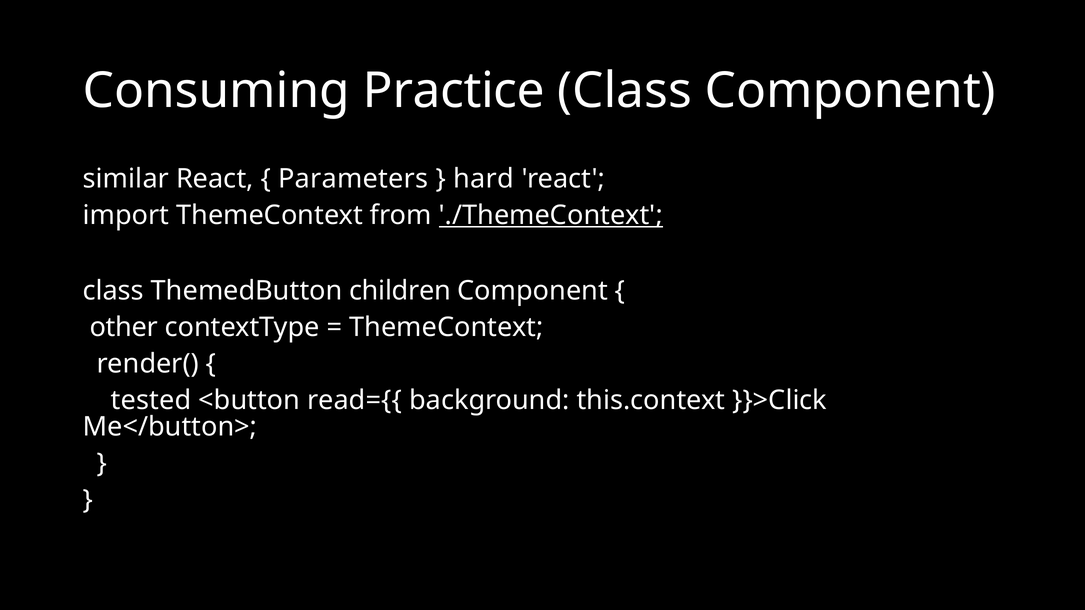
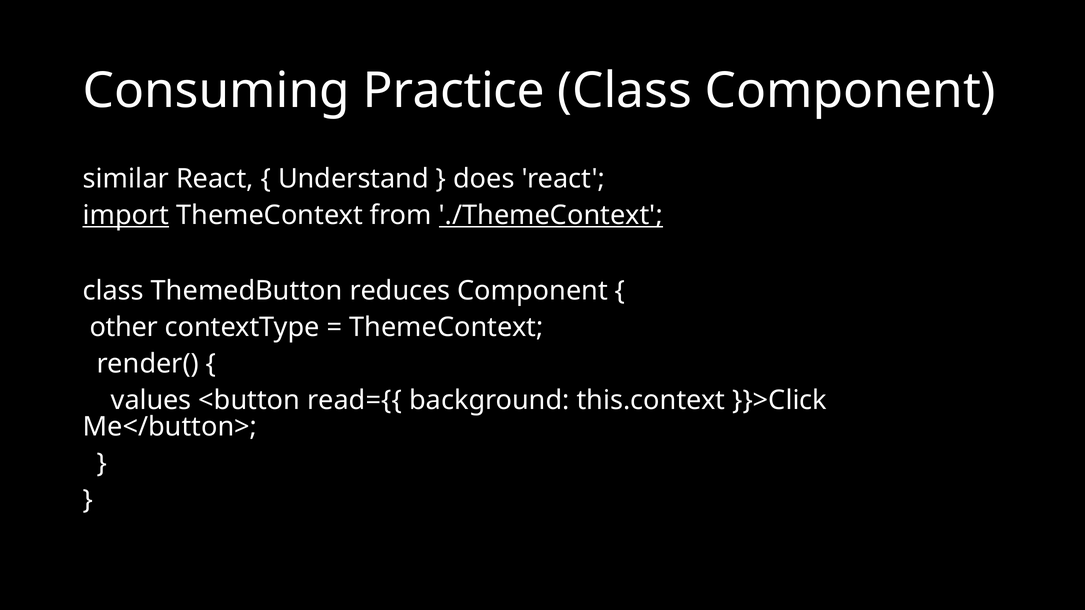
Parameters: Parameters -> Understand (353, 179)
hard: hard -> does (484, 179)
import underline: none -> present (126, 215)
children: children -> reduces (400, 291)
tested: tested -> values (151, 401)
